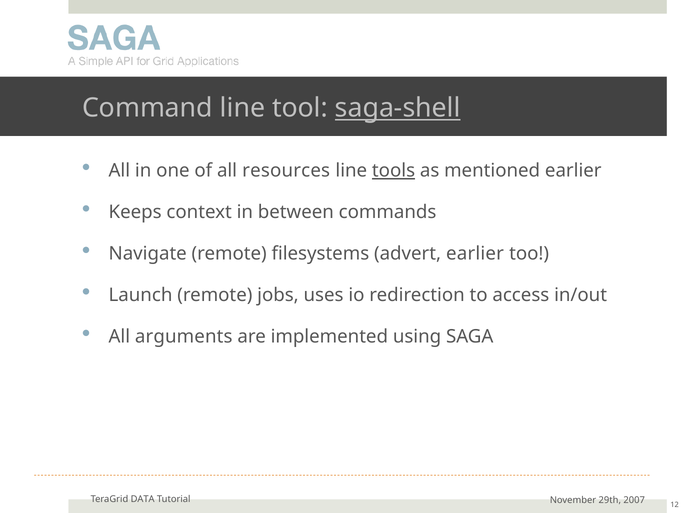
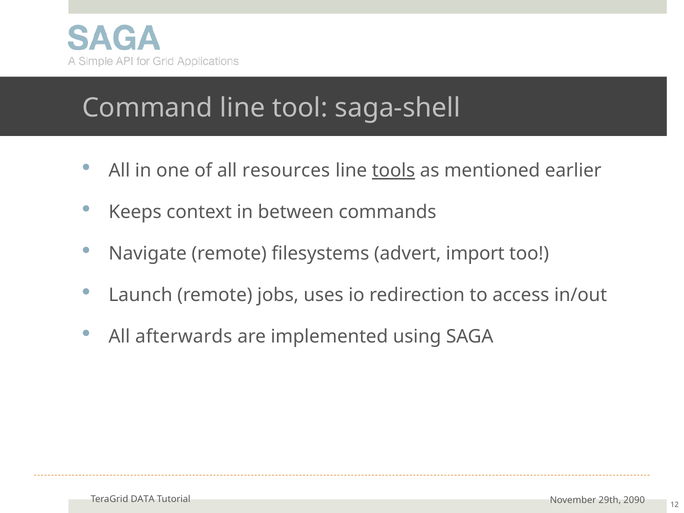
saga-shell underline: present -> none (398, 108)
advert earlier: earlier -> import (475, 254)
arguments: arguments -> afterwards (184, 336)
2007: 2007 -> 2090 (634, 500)
